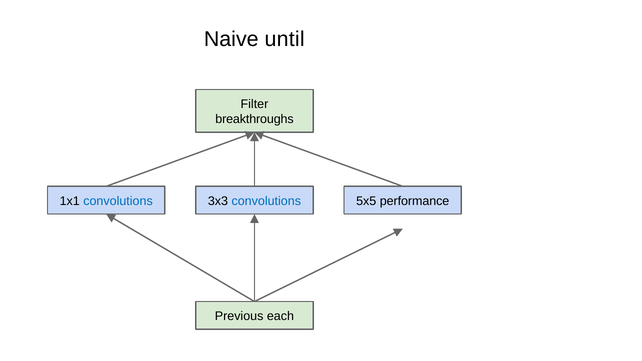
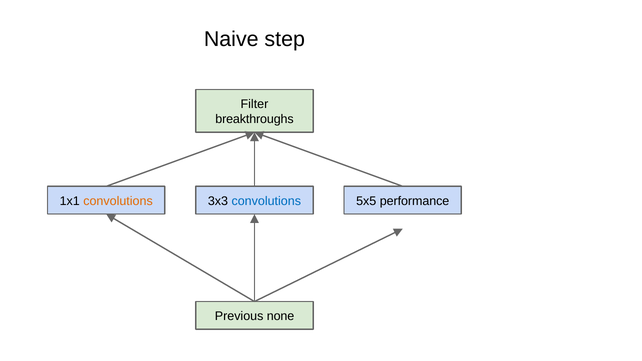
until: until -> step (285, 39)
convolutions colour: blue -> orange (118, 201)
each: each -> none (281, 316)
